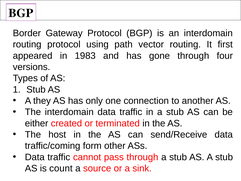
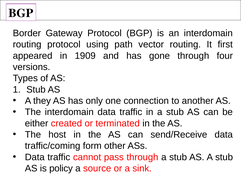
1983: 1983 -> 1909 (85, 56)
count: count -> policy (61, 168)
